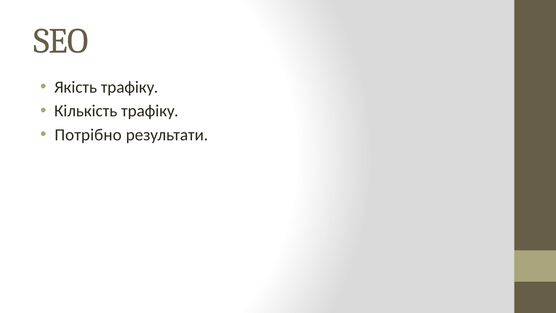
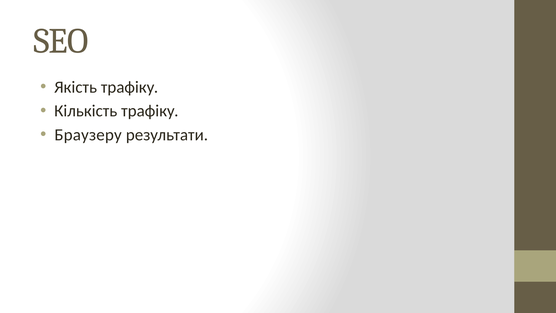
Потрібно: Потрібно -> Браузеру (88, 135)
